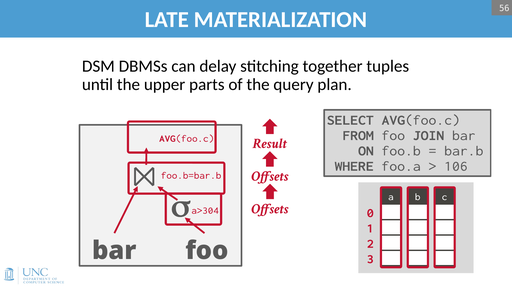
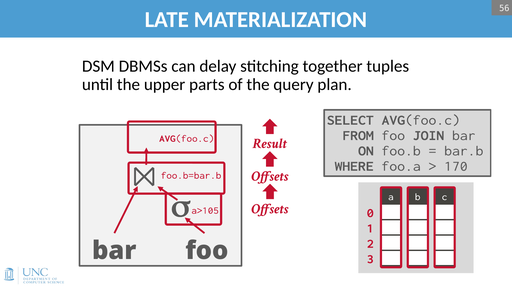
106: 106 -> 170 (456, 166)
a>304: a>304 -> a>105 (205, 210)
